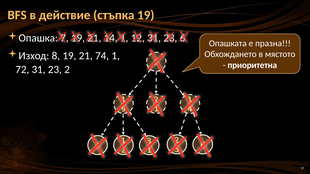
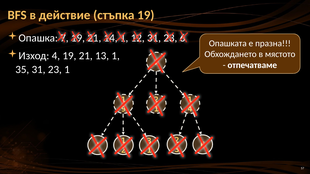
Изход 8: 8 -> 4 (56, 56)
74: 74 -> 13 (102, 56)
приоритетна: приоритетна -> отпечатваме (252, 65)
72: 72 -> 35 (22, 70)
23 2: 2 -> 1 (67, 70)
